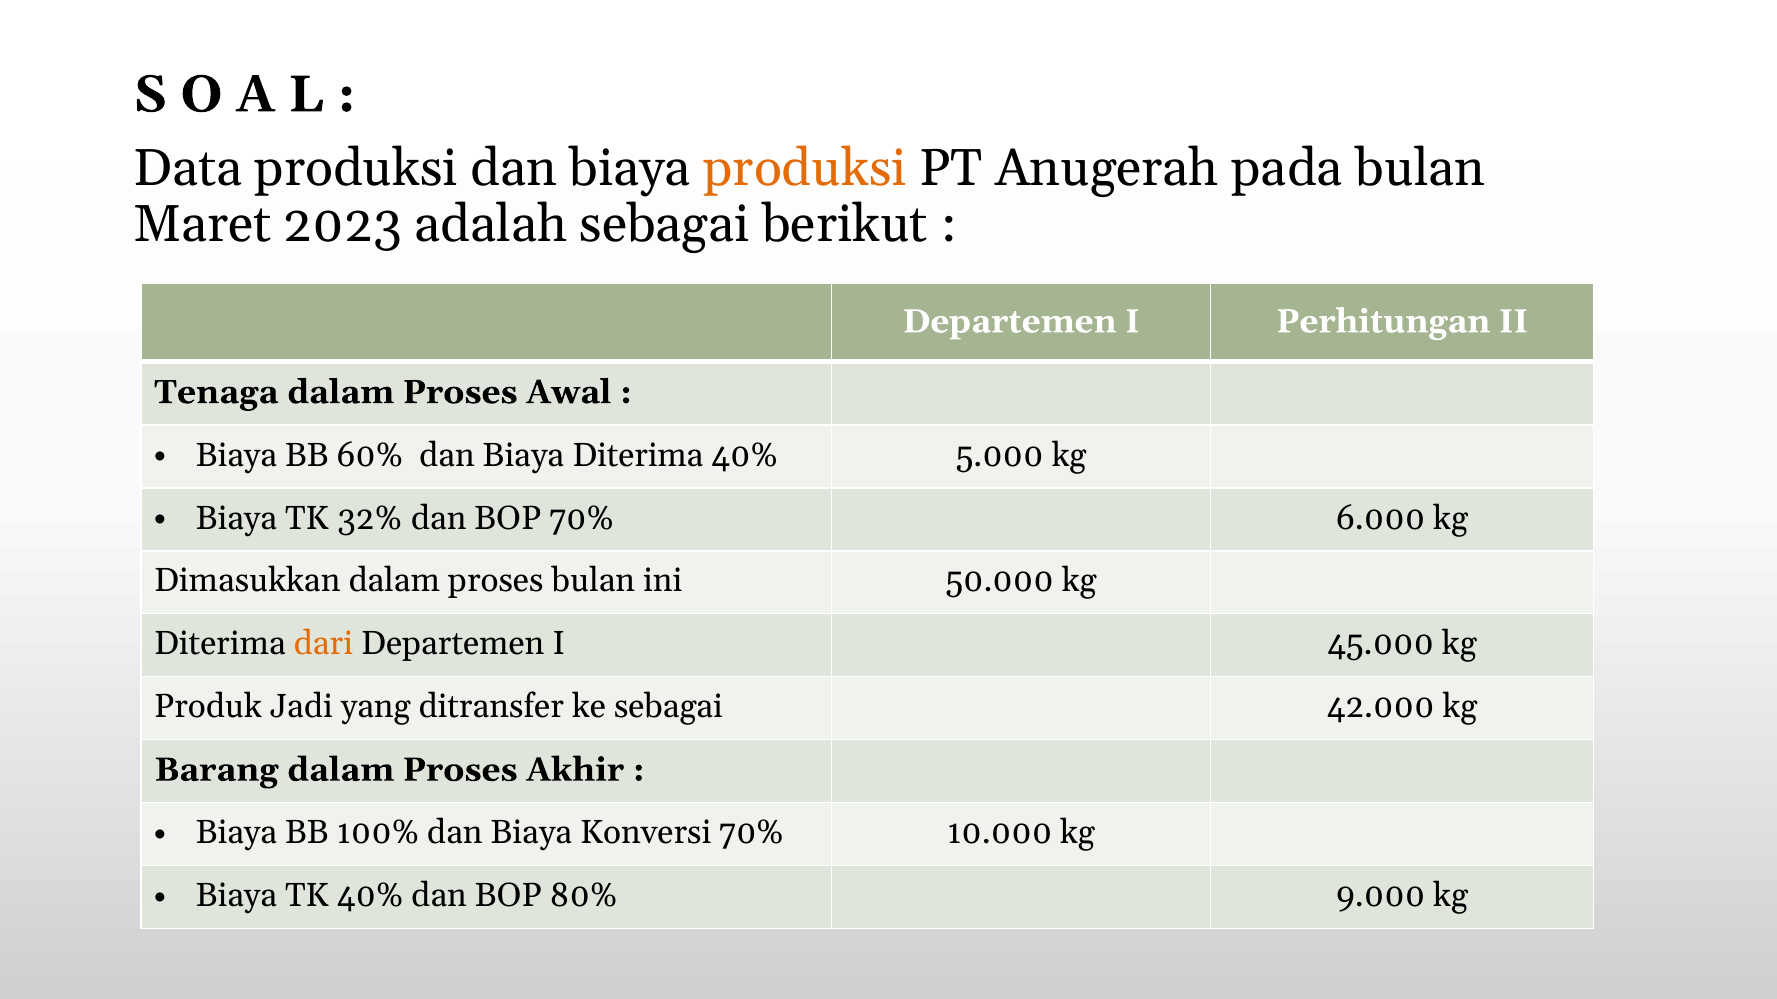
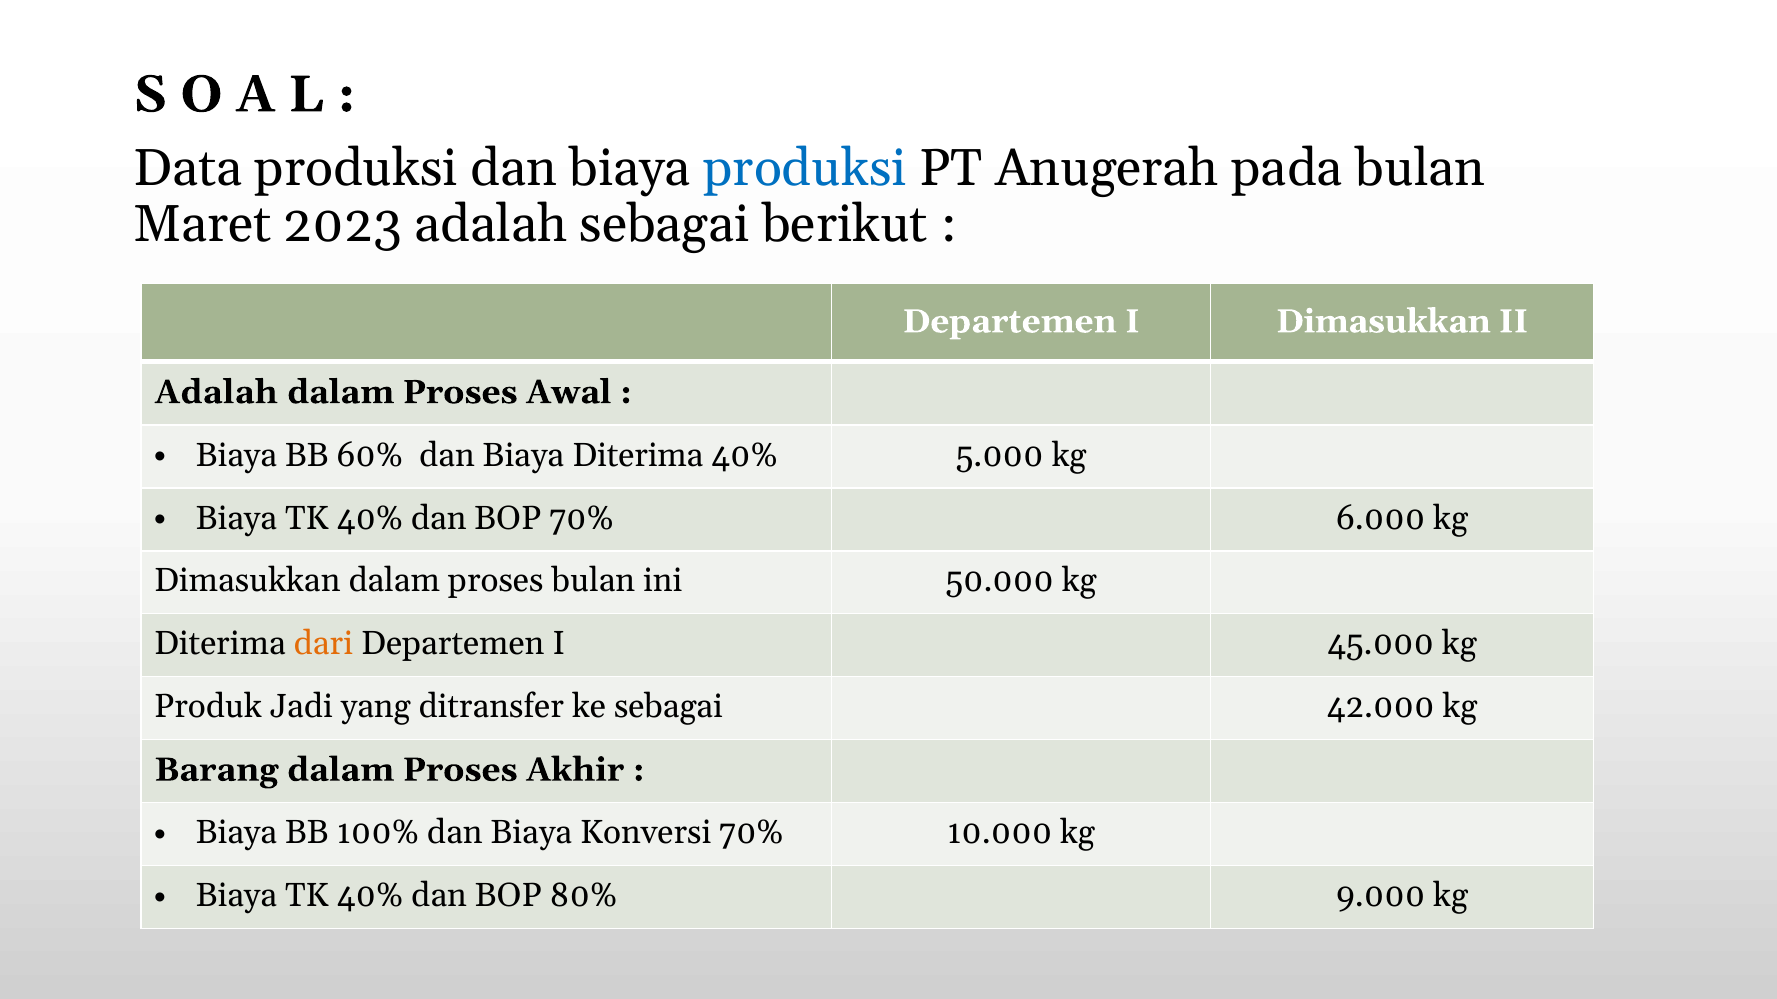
produksi colour: orange -> blue (805, 169)
I Perhitungan: Perhitungan -> Dimasukkan (1383, 322)
Tenaga: Tenaga -> Adalah (216, 392)
32%: 32% -> 40% (370, 518)
